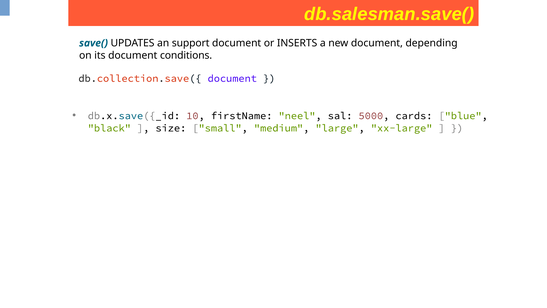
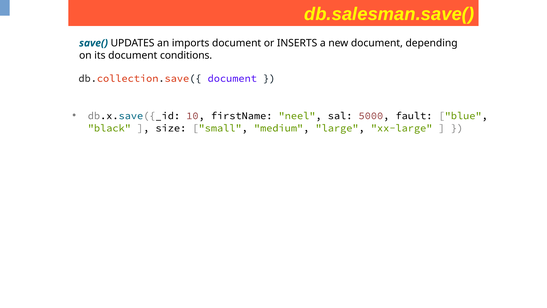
support: support -> imports (191, 43)
cards: cards -> fault (414, 116)
